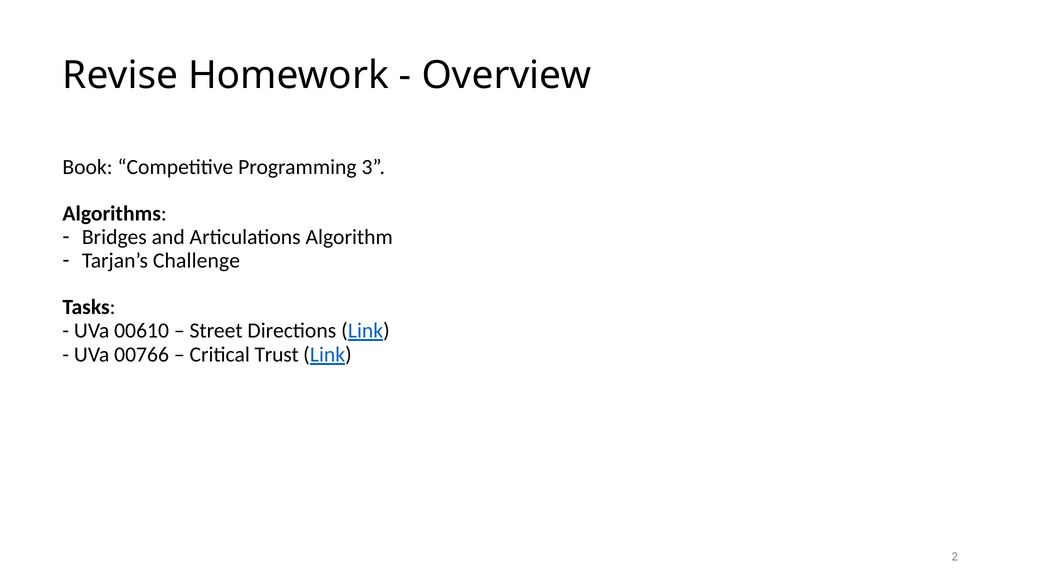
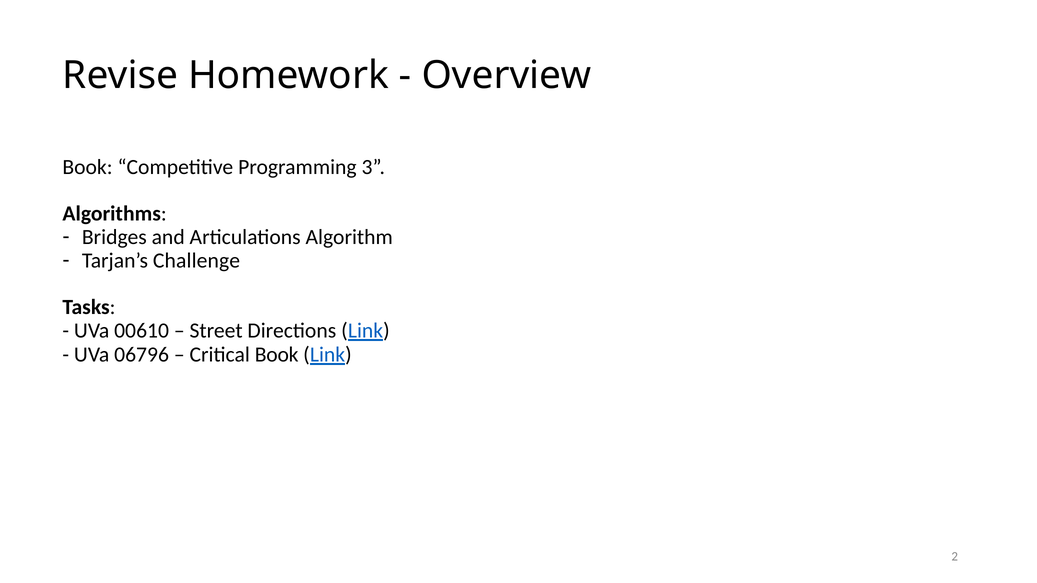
00766: 00766 -> 06796 (142, 355)
Critical Trust: Trust -> Book (277, 355)
